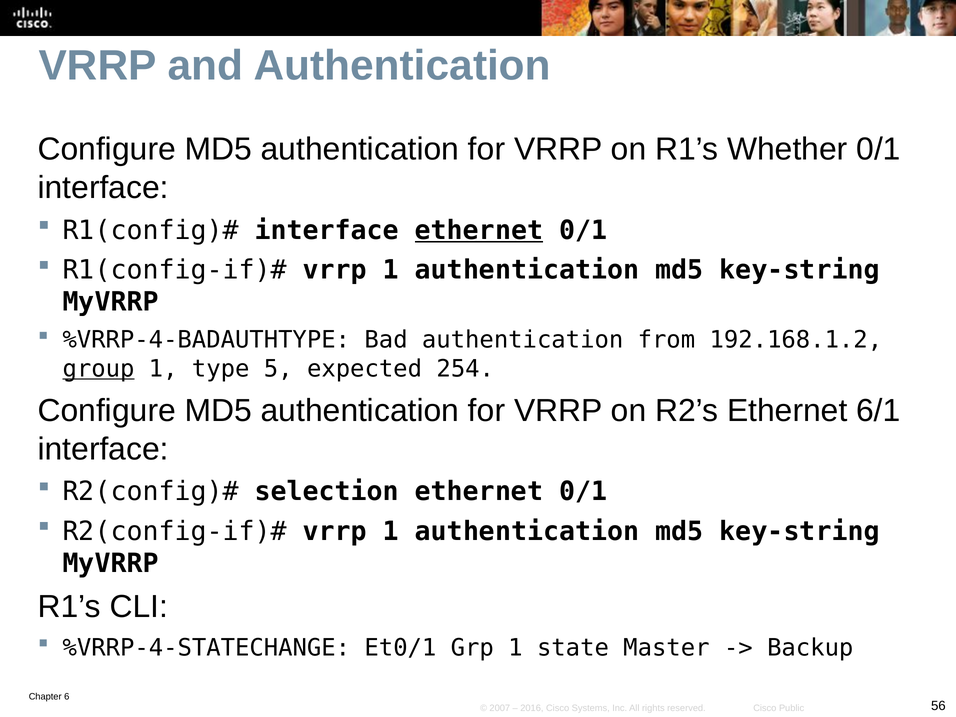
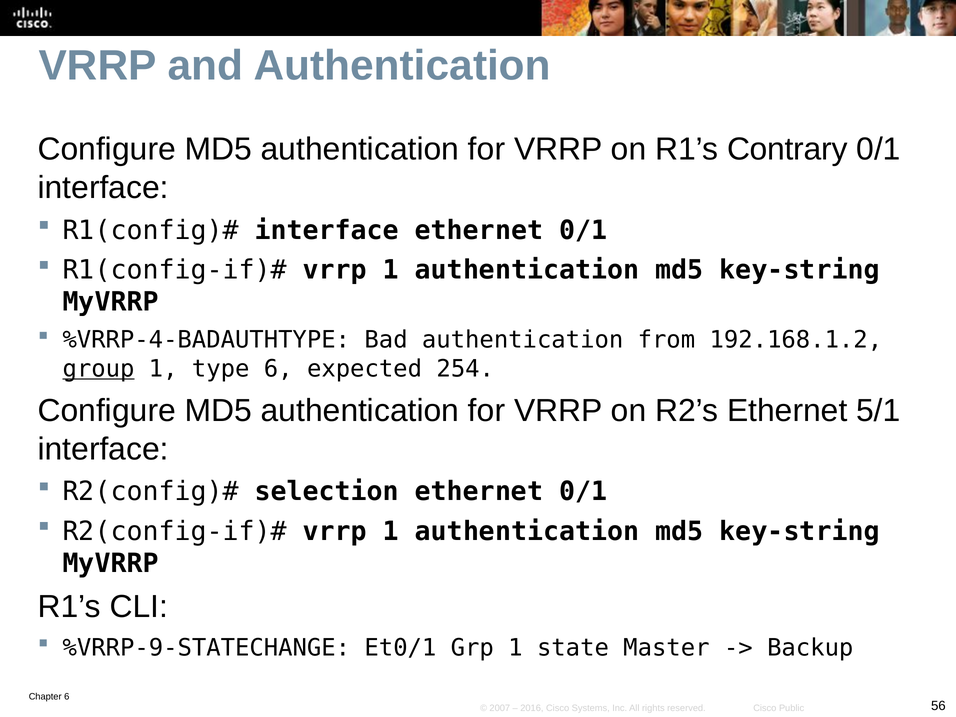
Whether: Whether -> Contrary (787, 149)
ethernet underline: present -> none (479, 230)
type 5: 5 -> 6 (278, 369)
6/1: 6/1 -> 5/1 (878, 411)
%VRRP-4-STATECHANGE: %VRRP-4-STATECHANGE -> %VRRP-9-STATECHANGE (206, 648)
